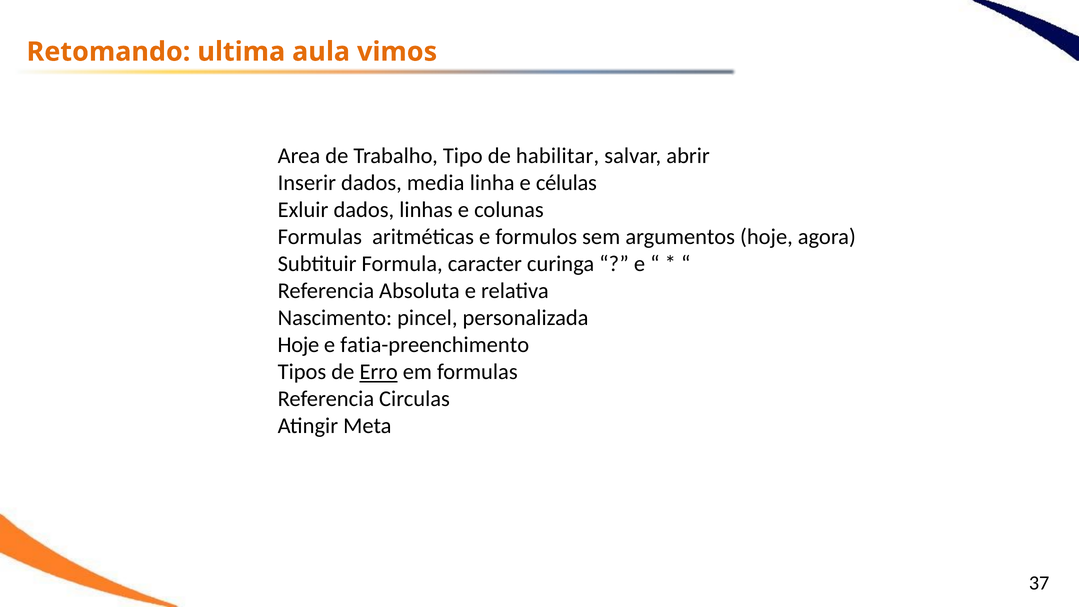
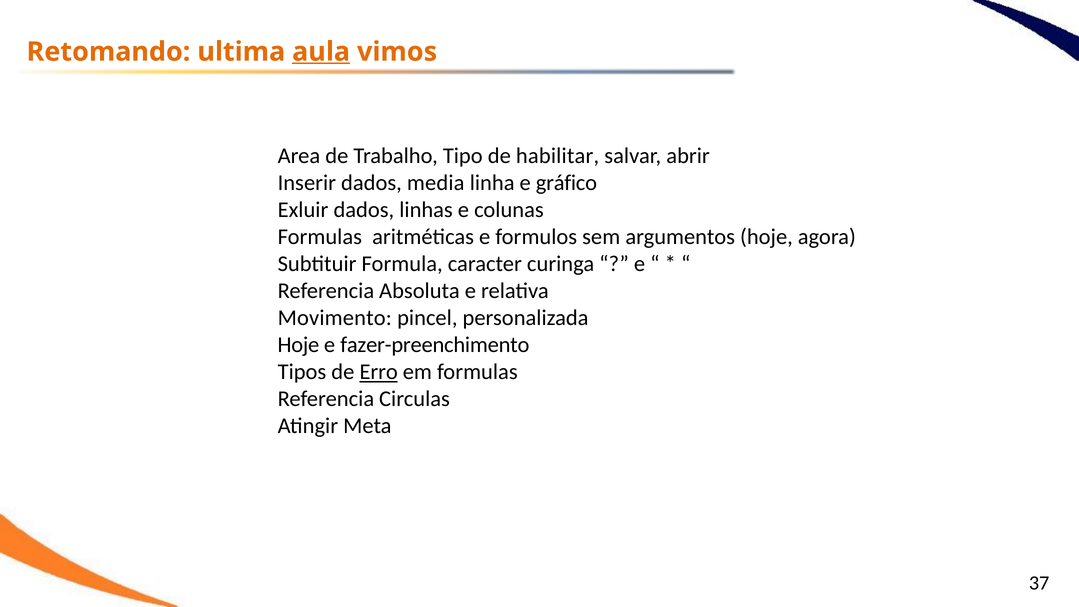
aula underline: none -> present (321, 52)
células: células -> gráfico (566, 183)
Nascimento: Nascimento -> Movimento (335, 318)
fatia-preenchimento: fatia-preenchimento -> fazer-preenchimento (435, 345)
